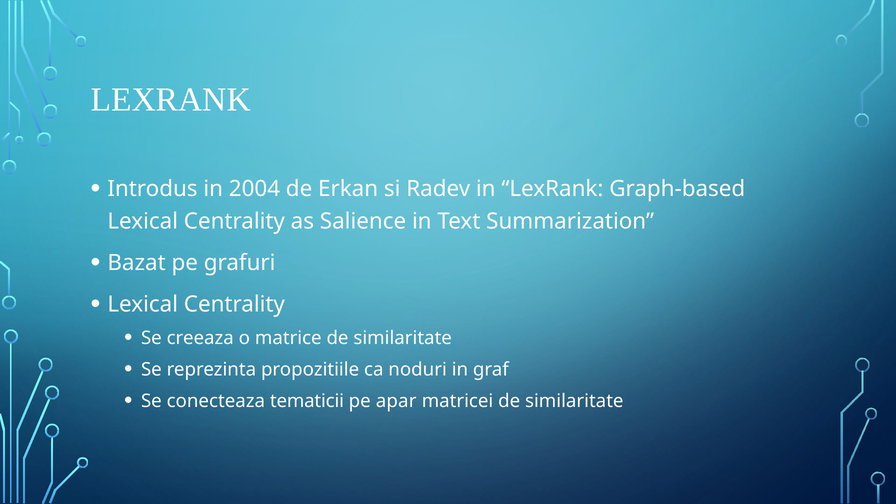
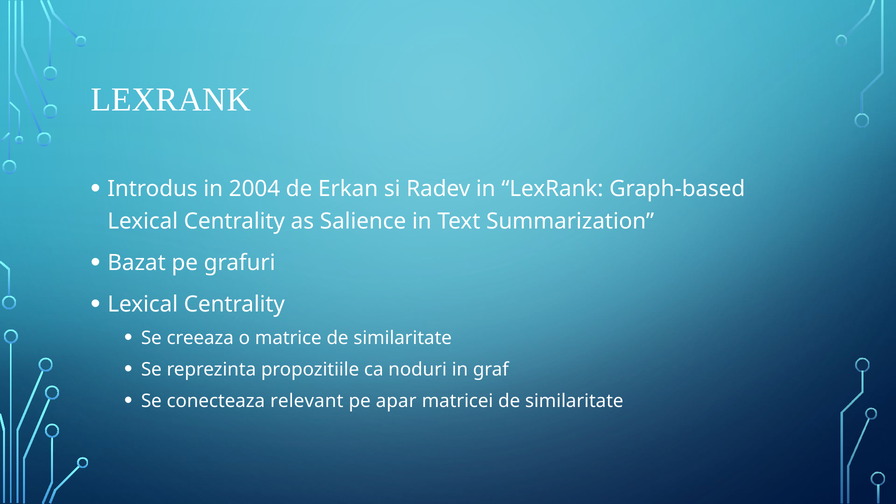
tematicii: tematicii -> relevant (307, 401)
